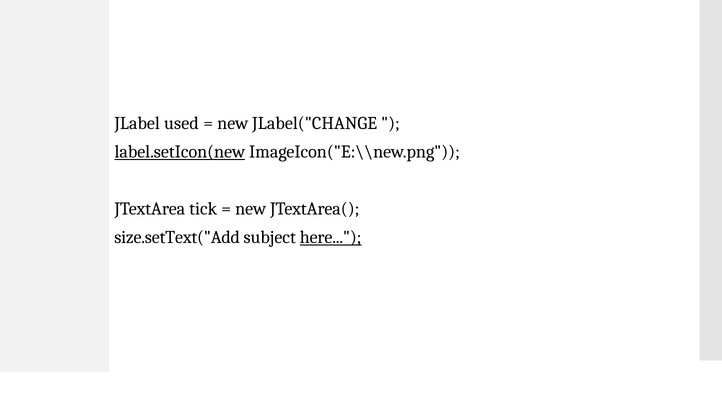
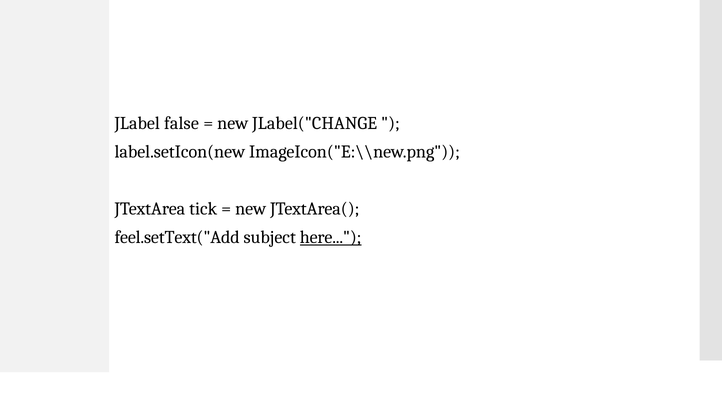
used: used -> false (181, 123)
label.setIcon(new underline: present -> none (180, 152)
size.setText("Add: size.setText("Add -> feel.setText("Add (177, 237)
